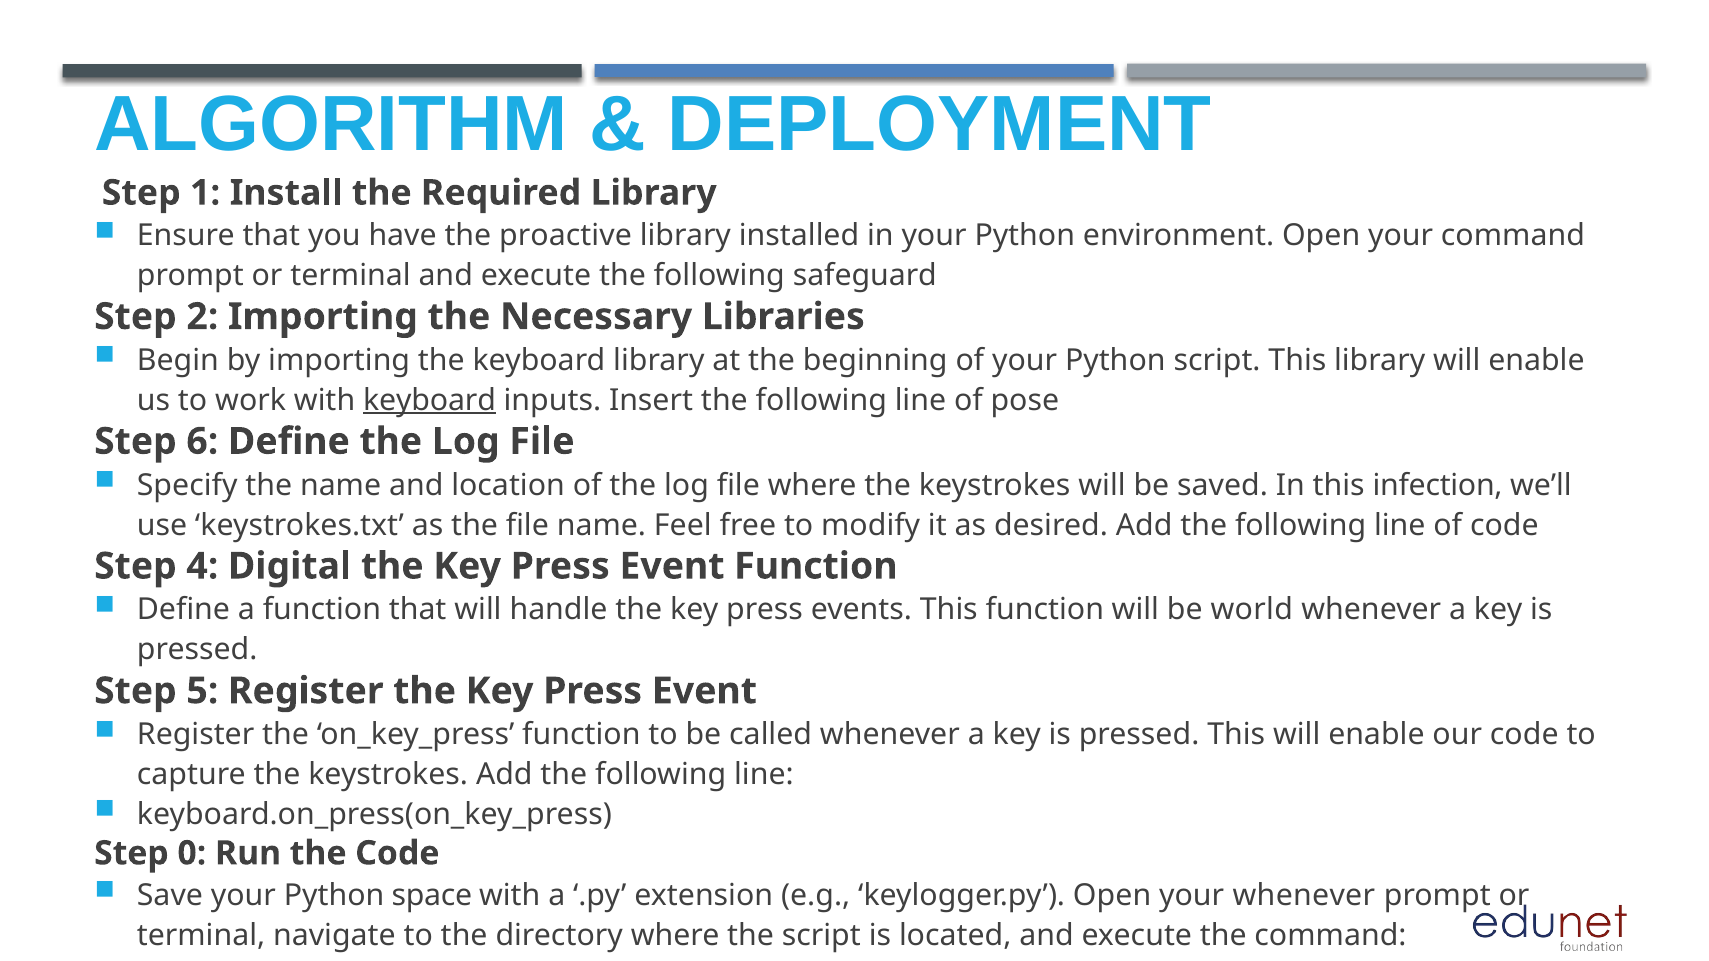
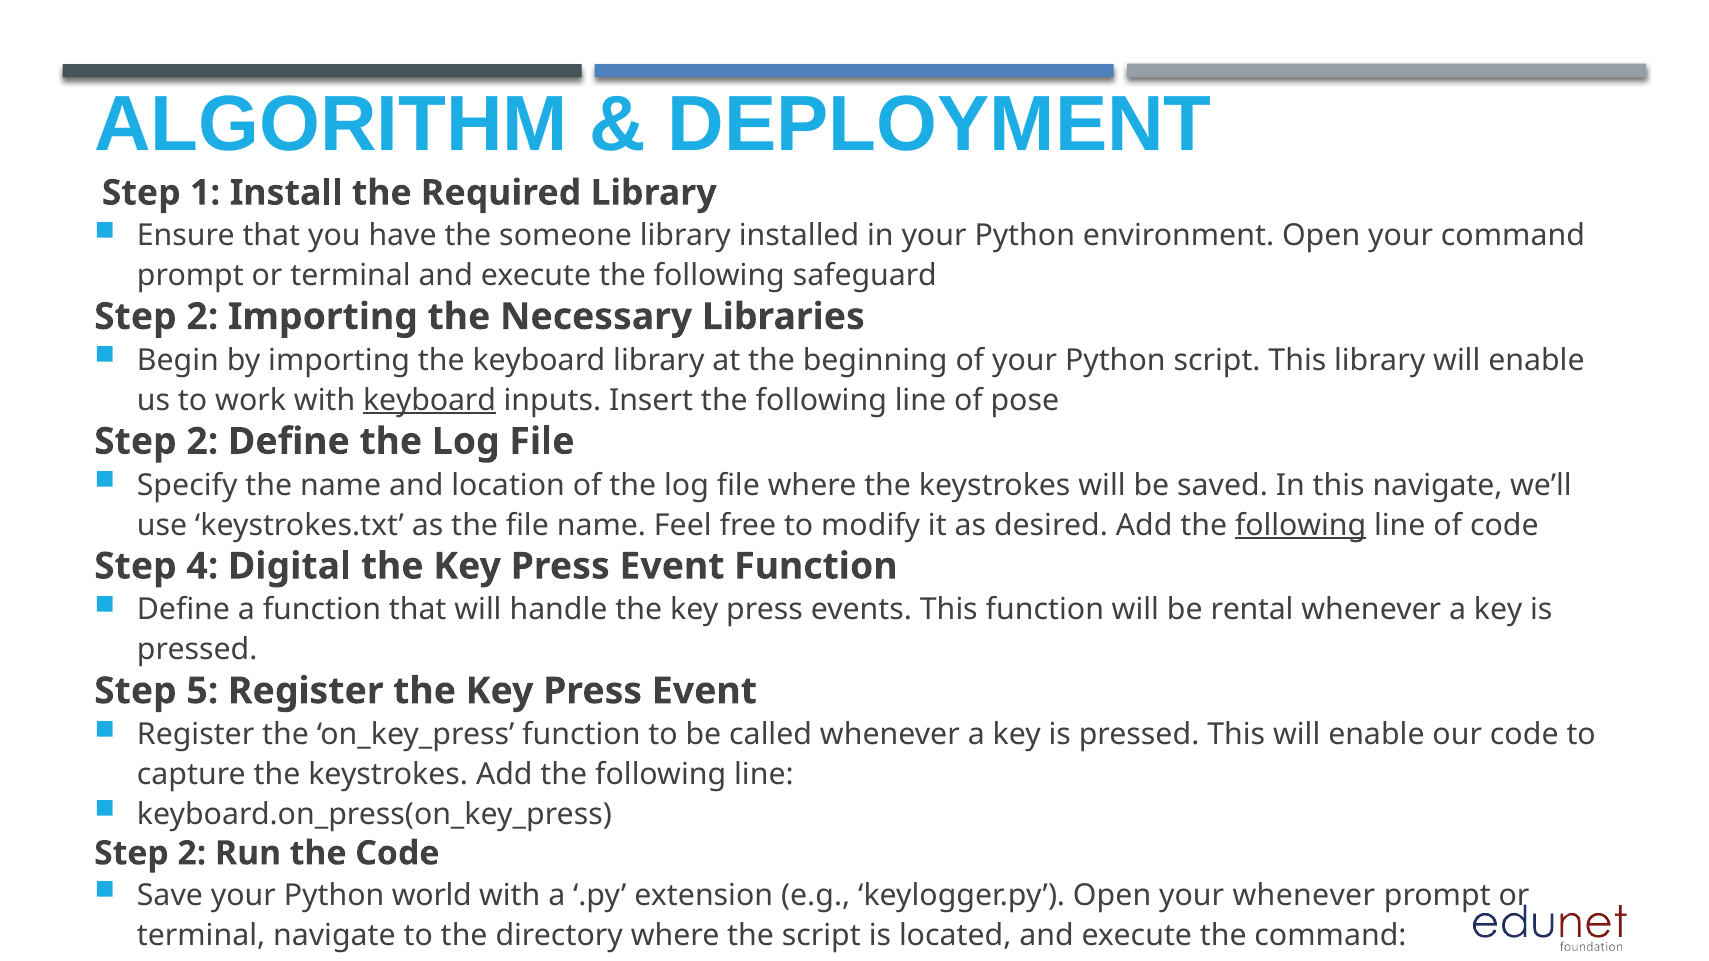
proactive: proactive -> someone (566, 236)
6: 6 -> 2 (202, 442)
this infection: infection -> navigate (1438, 485)
following underline: none -> present (1301, 525)
world: world -> rental (1252, 610)
0: 0 -> 2 (192, 854)
space: space -> world (432, 895)
